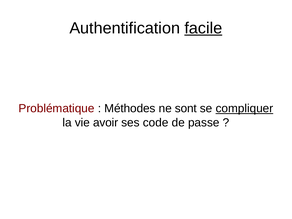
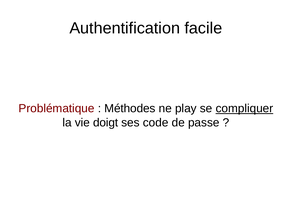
facile underline: present -> none (203, 28)
sont: sont -> play (186, 108)
avoir: avoir -> doigt (106, 123)
